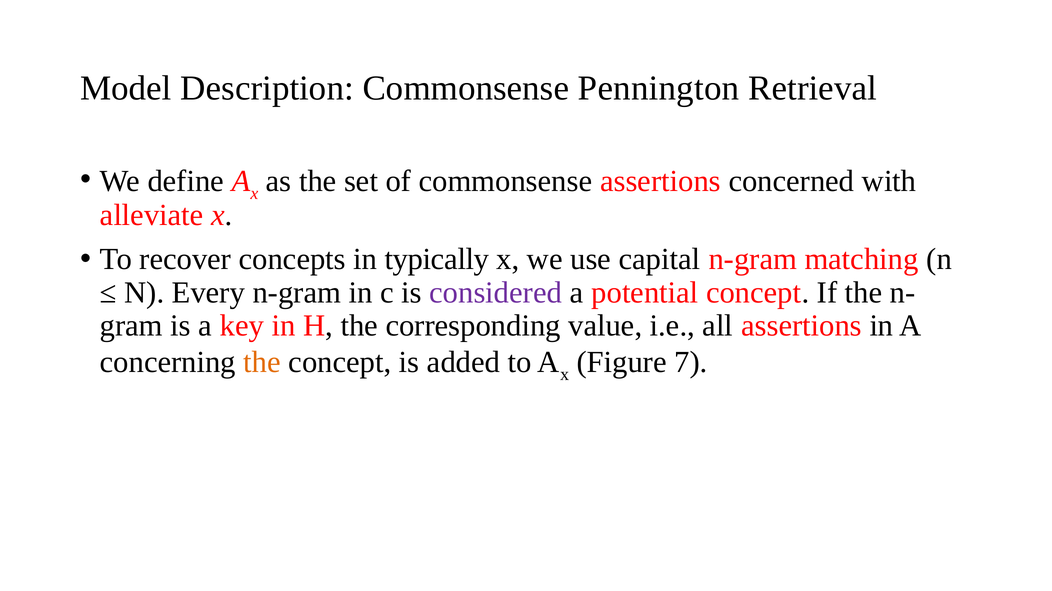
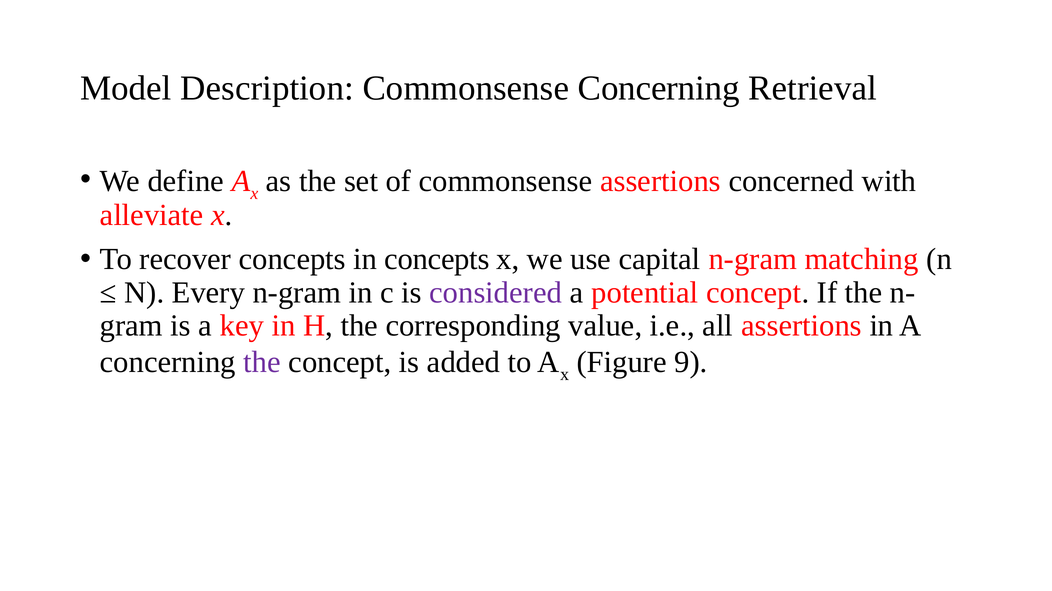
Commonsense Pennington: Pennington -> Concerning (659, 88)
in typically: typically -> concepts (437, 260)
the colour: orange -> purple (262, 363)
7: 7 -> 9 (691, 363)
